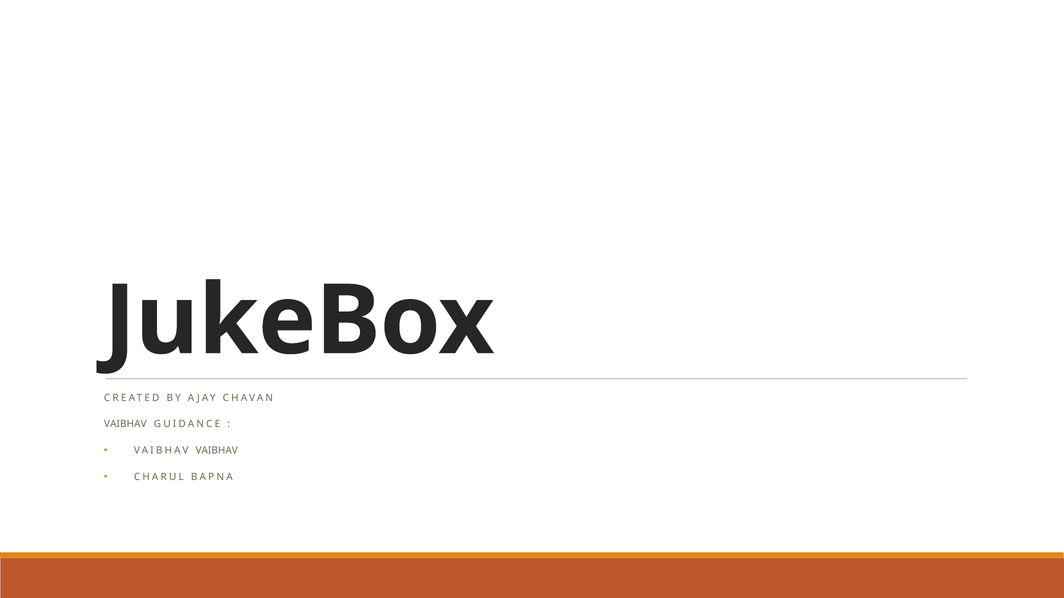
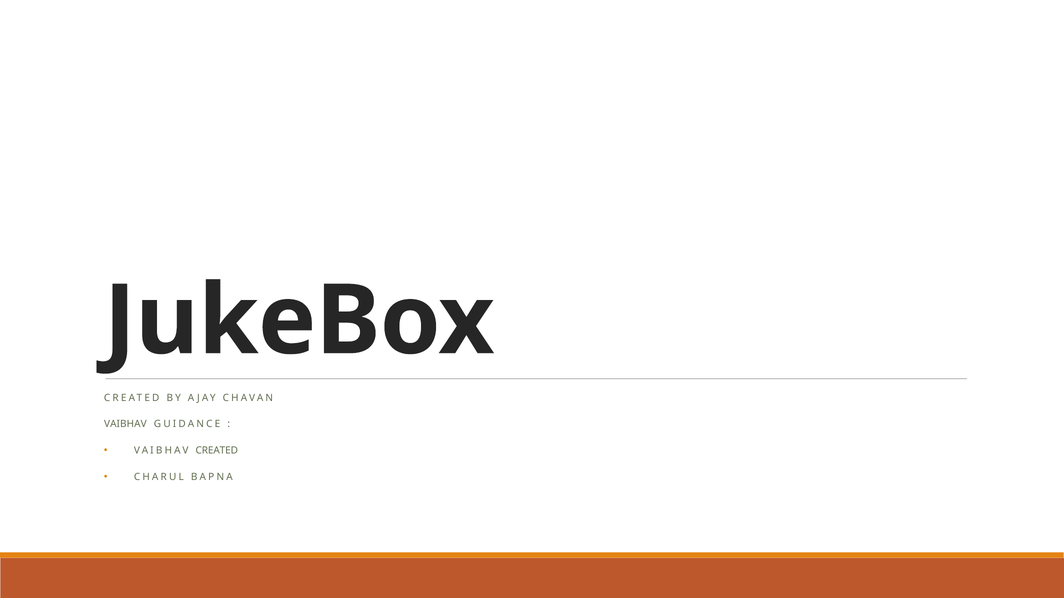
VAIBHAV VAIBHAV: VAIBHAV -> CREATED (217, 451)
